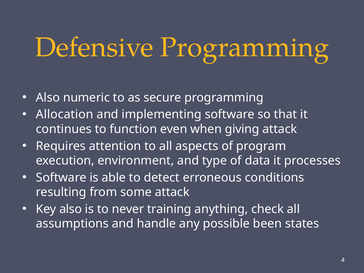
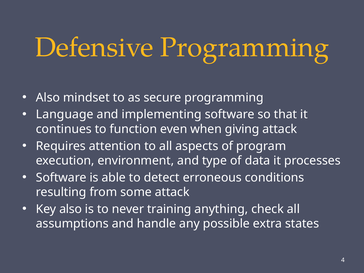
numeric: numeric -> mindset (86, 97)
Allocation: Allocation -> Language (65, 114)
been: been -> extra (268, 224)
